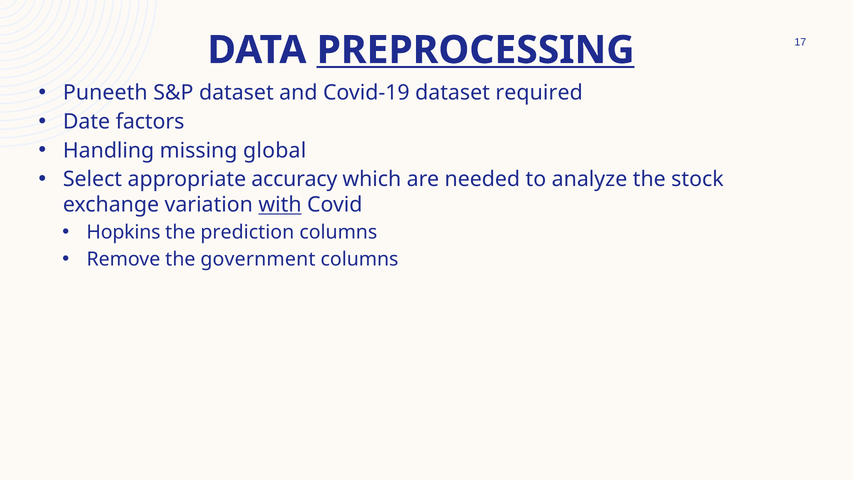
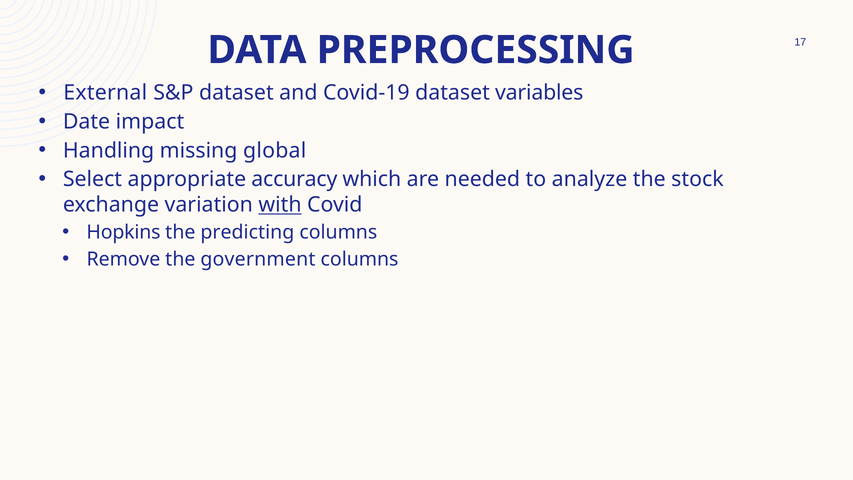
PREPROCESSING underline: present -> none (476, 50)
Puneeth: Puneeth -> External (105, 93)
required: required -> variables (539, 93)
factors: factors -> impact (150, 122)
prediction: prediction -> predicting (247, 232)
